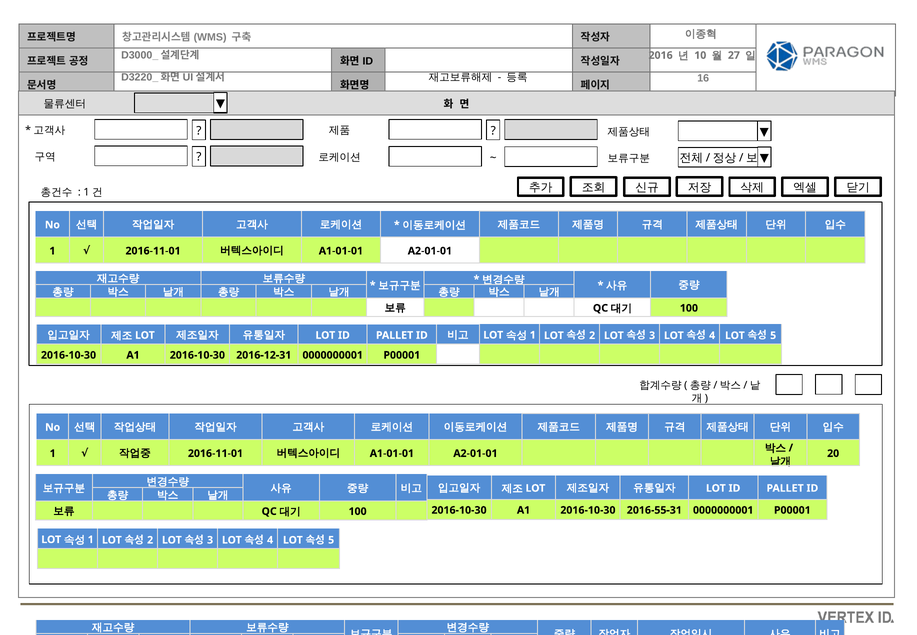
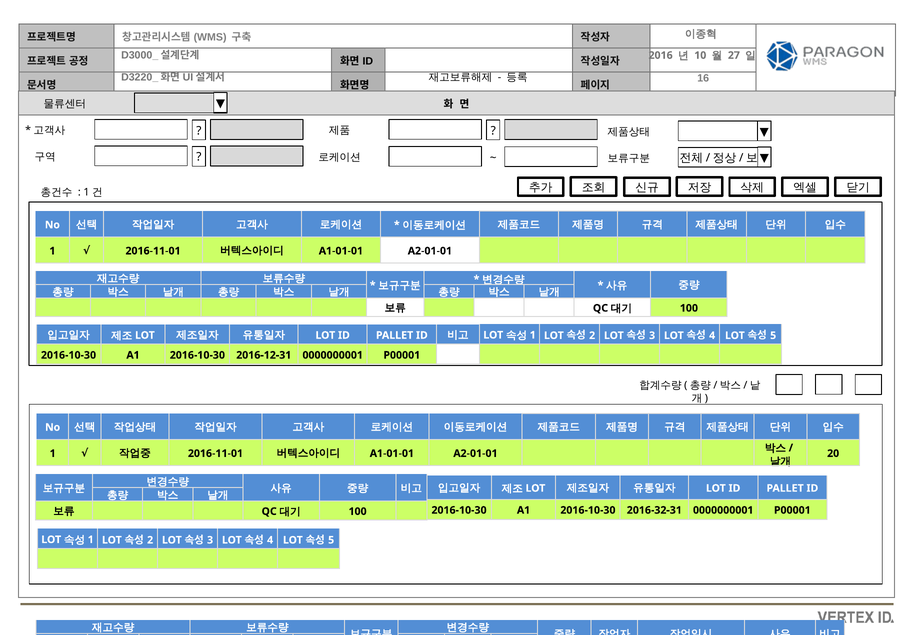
2016-55-31: 2016-55-31 -> 2016-32-31 (654, 510)
